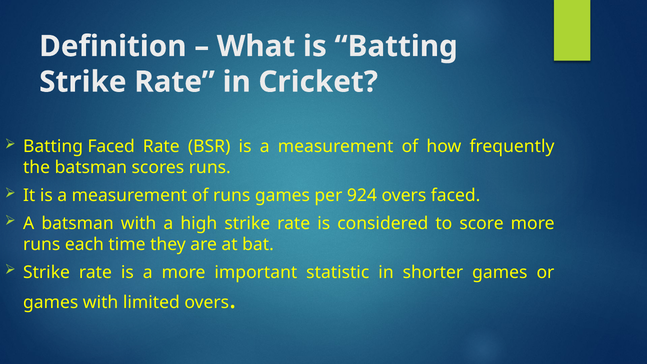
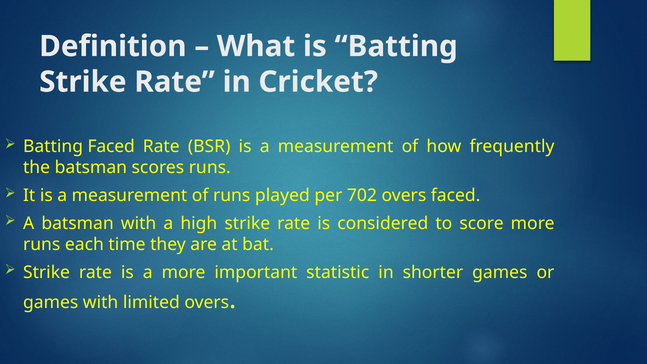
runs games: games -> played (282, 195)
924: 924 -> 702 (362, 195)
